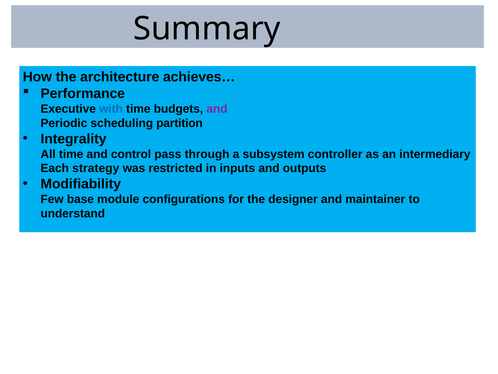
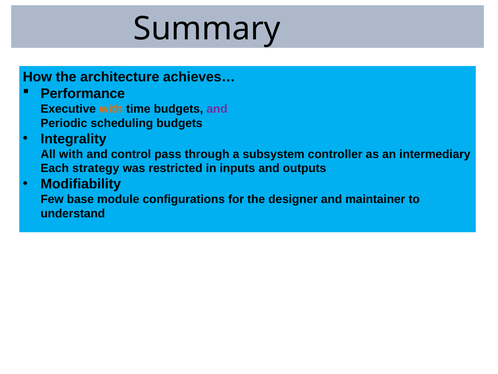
with colour: blue -> orange (111, 109)
scheduling partition: partition -> budgets (179, 123)
All time: time -> with (71, 154)
